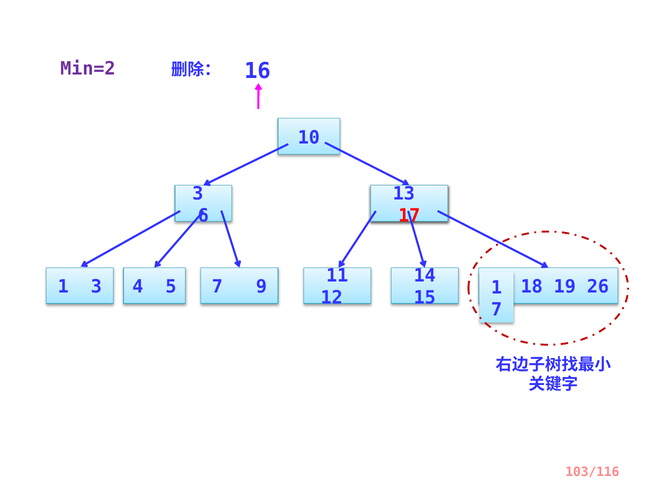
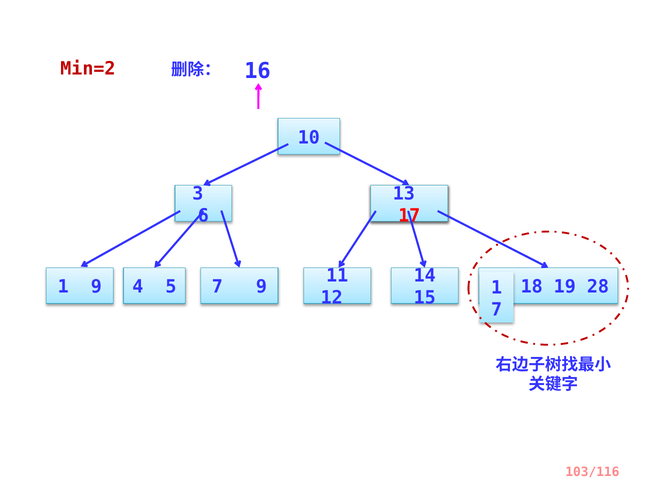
Min=2 colour: purple -> red (88, 69)
1 3: 3 -> 9 (96, 287)
26: 26 -> 28 (598, 287)
